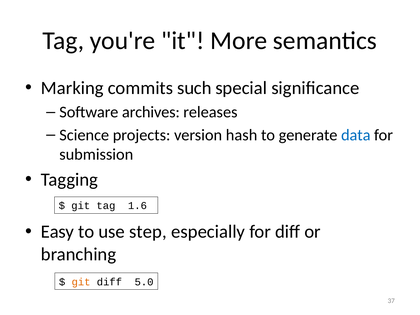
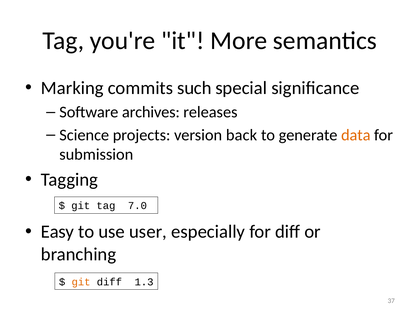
hash: hash -> back (242, 135)
data colour: blue -> orange (356, 135)
1.6: 1.6 -> 7.0 (137, 206)
step: step -> user (148, 232)
5.0: 5.0 -> 1.3 (144, 282)
